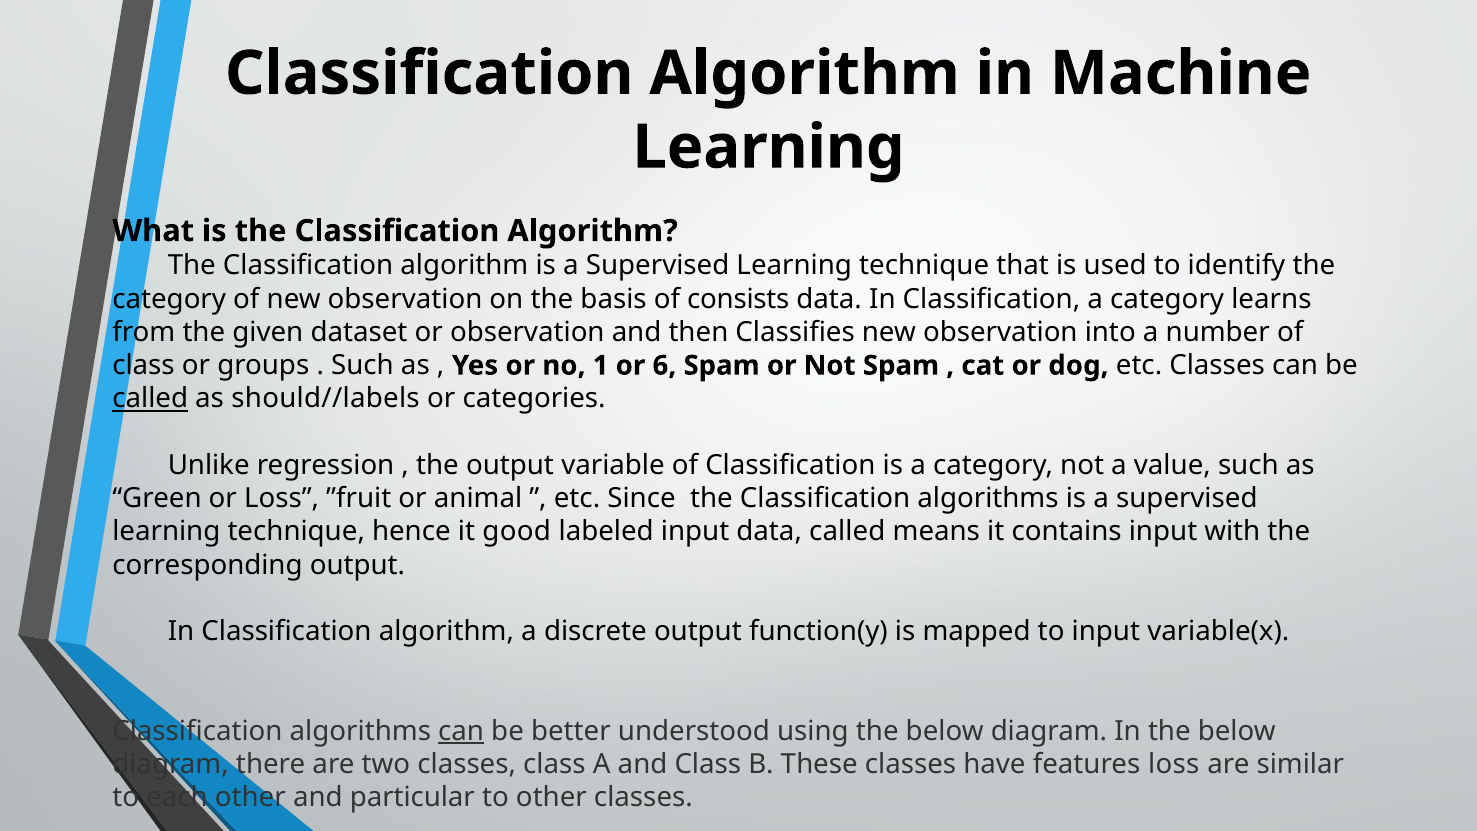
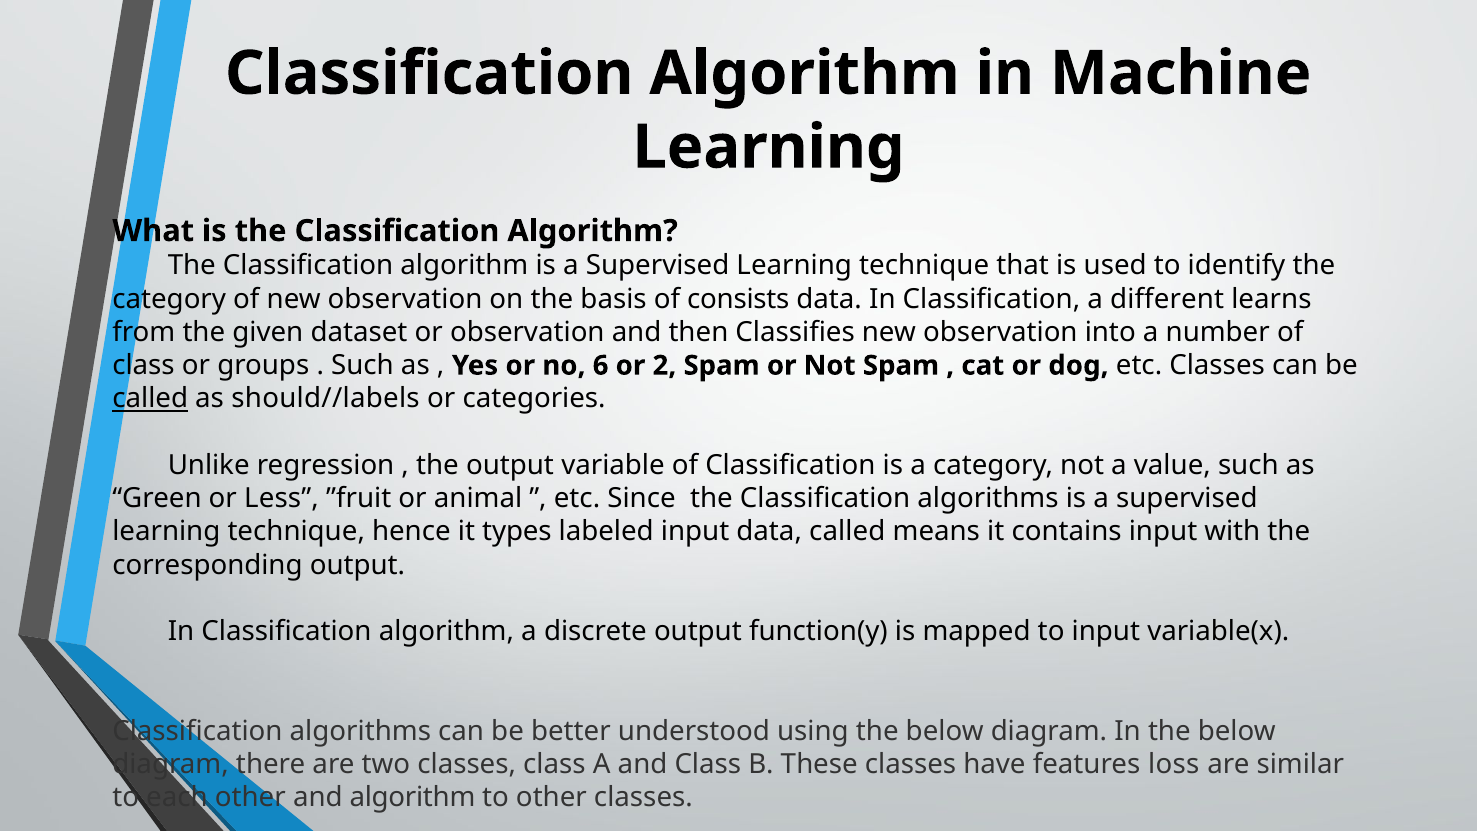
Classification a category: category -> different (1167, 299)
1: 1 -> 6 (601, 365)
6: 6 -> 2 (664, 365)
or Loss: Loss -> Less (282, 498)
good: good -> types (517, 532)
can underline: present -> none (461, 731)
and particular: particular -> algorithm (412, 797)
